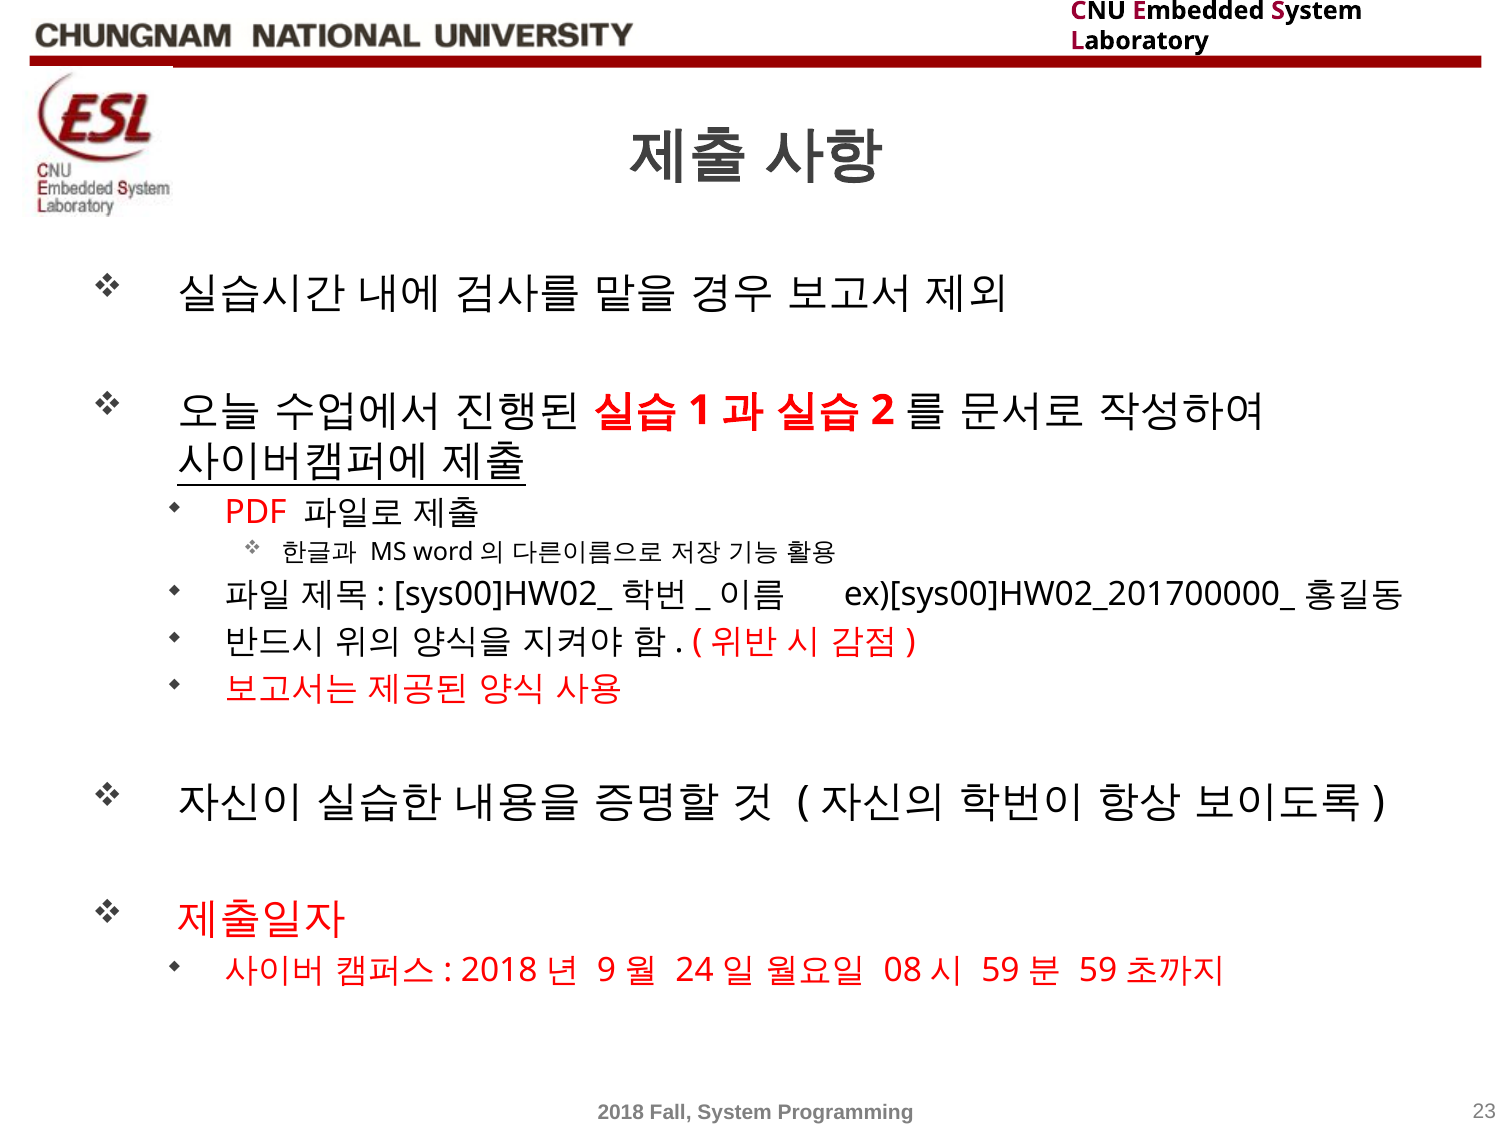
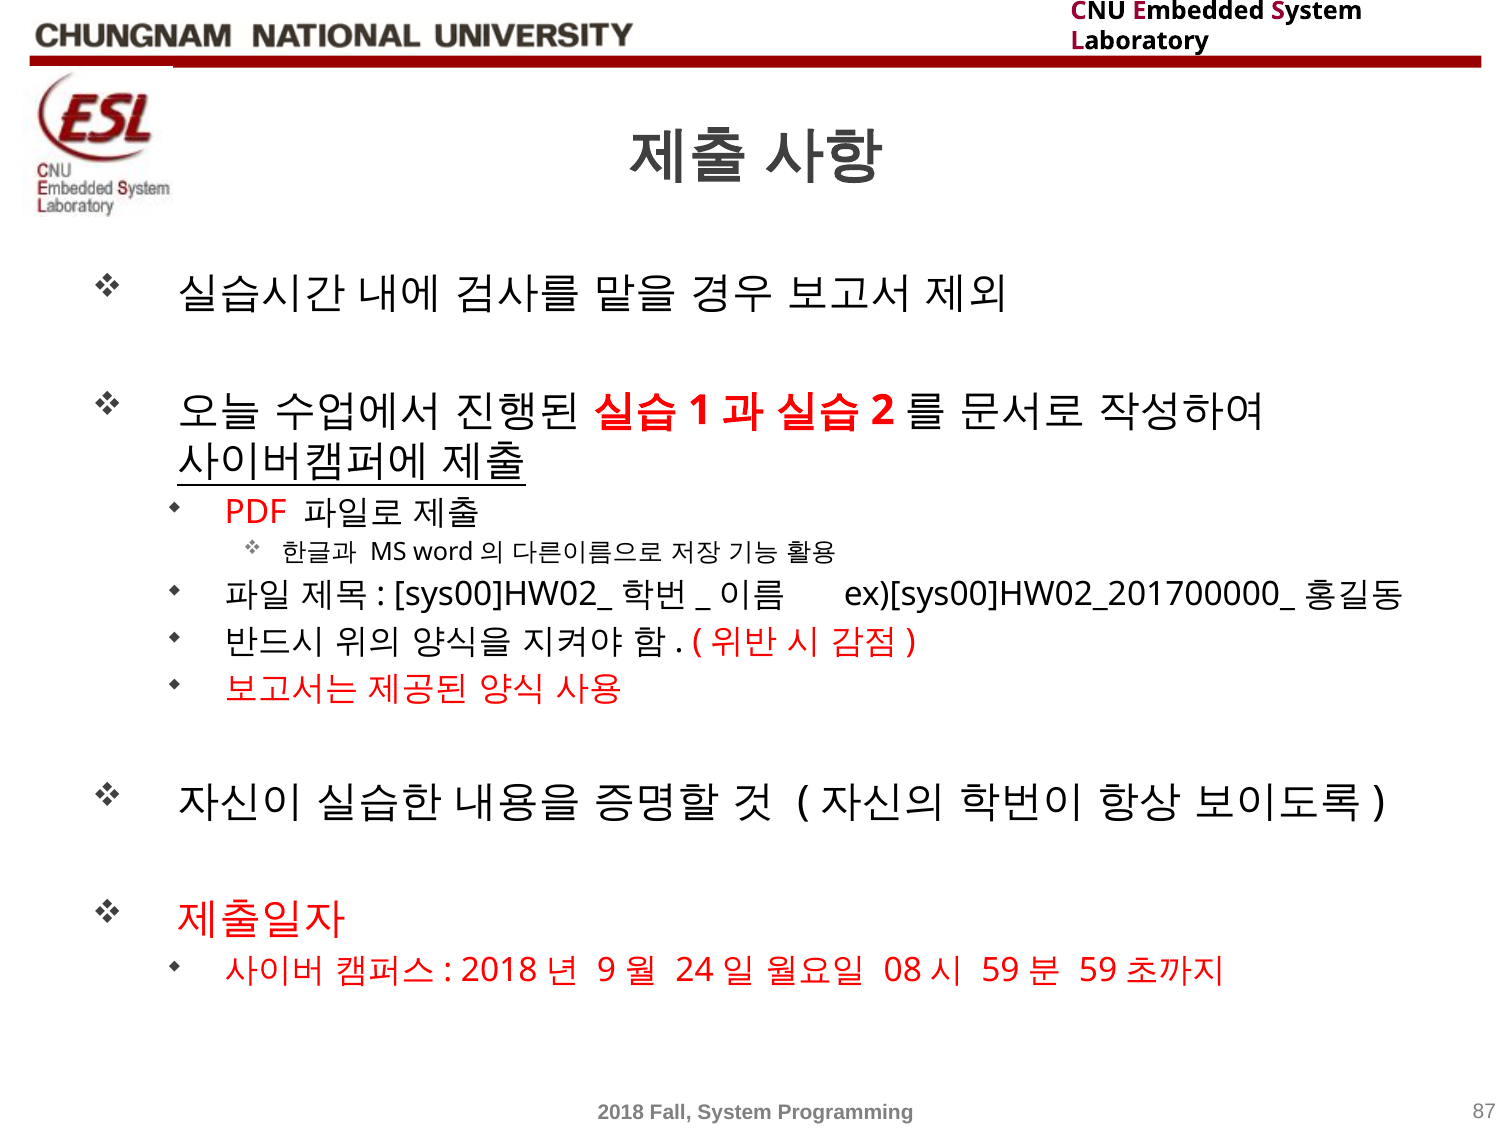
23: 23 -> 87 (1484, 1112)
